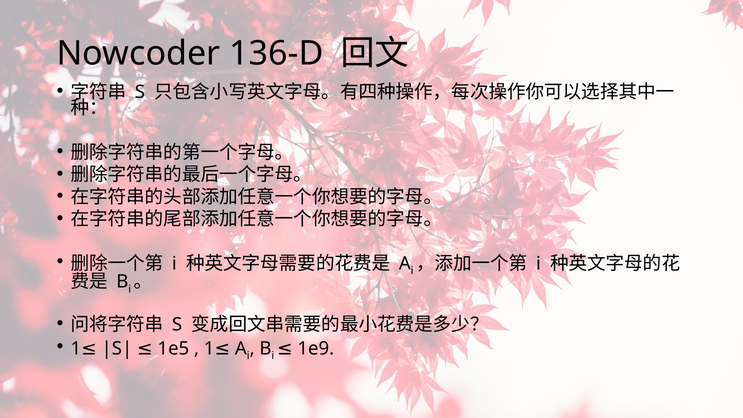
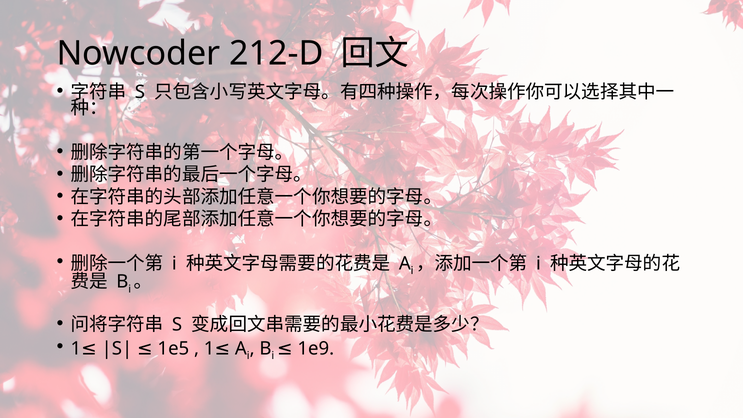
136-D: 136-D -> 212-D (276, 53)
